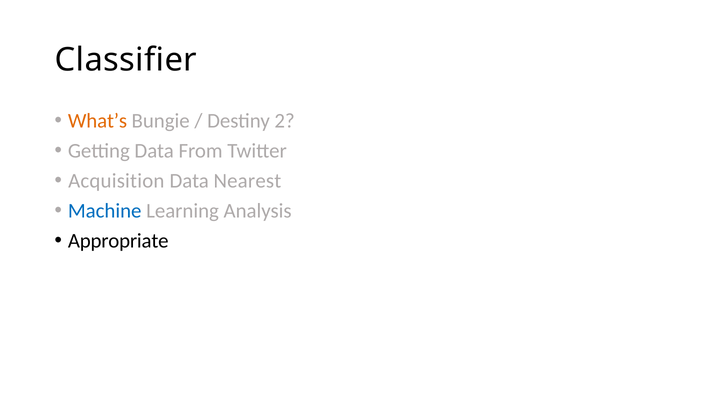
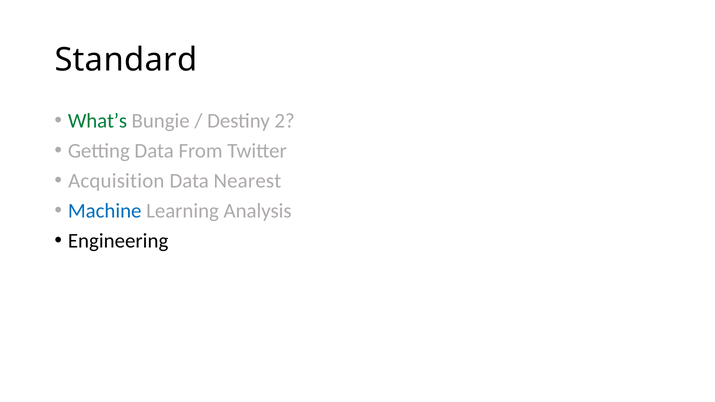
Classifier: Classifier -> Standard (126, 60)
What’s colour: orange -> green (97, 121)
Appropriate: Appropriate -> Engineering (118, 241)
